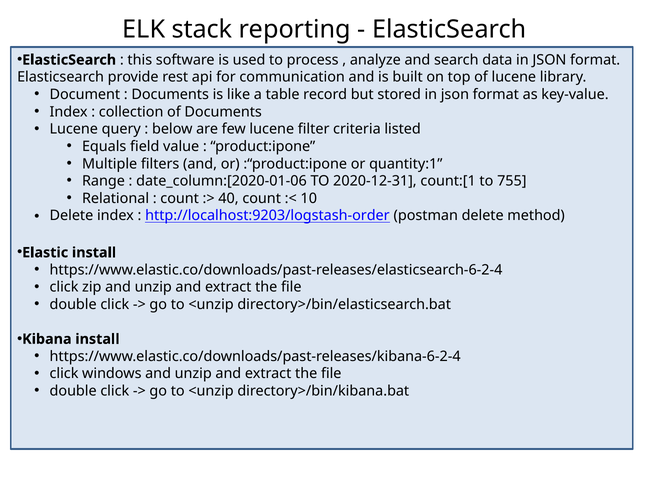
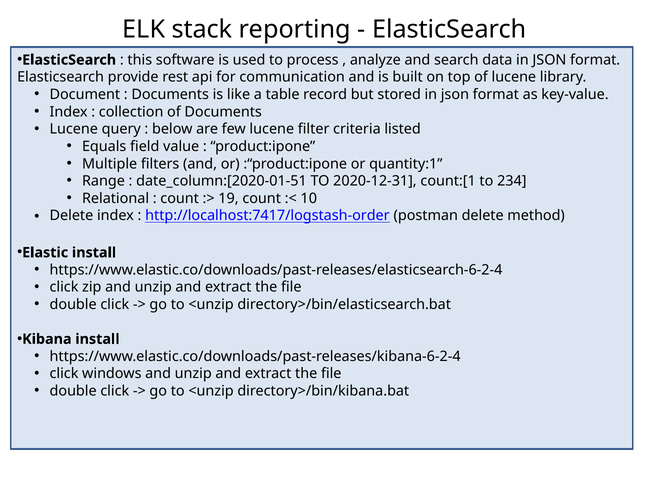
date_column:[2020-01-06: date_column:[2020-01-06 -> date_column:[2020-01-51 (221, 181)
755: 755 -> 234 (512, 181)
40: 40 -> 19 (229, 198)
http://localhost:9203/logstash-order: http://localhost:9203/logstash-order -> http://localhost:7417/logstash-order (267, 216)
